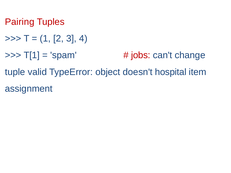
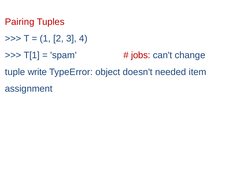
valid: valid -> write (37, 72)
hospital: hospital -> needed (171, 72)
